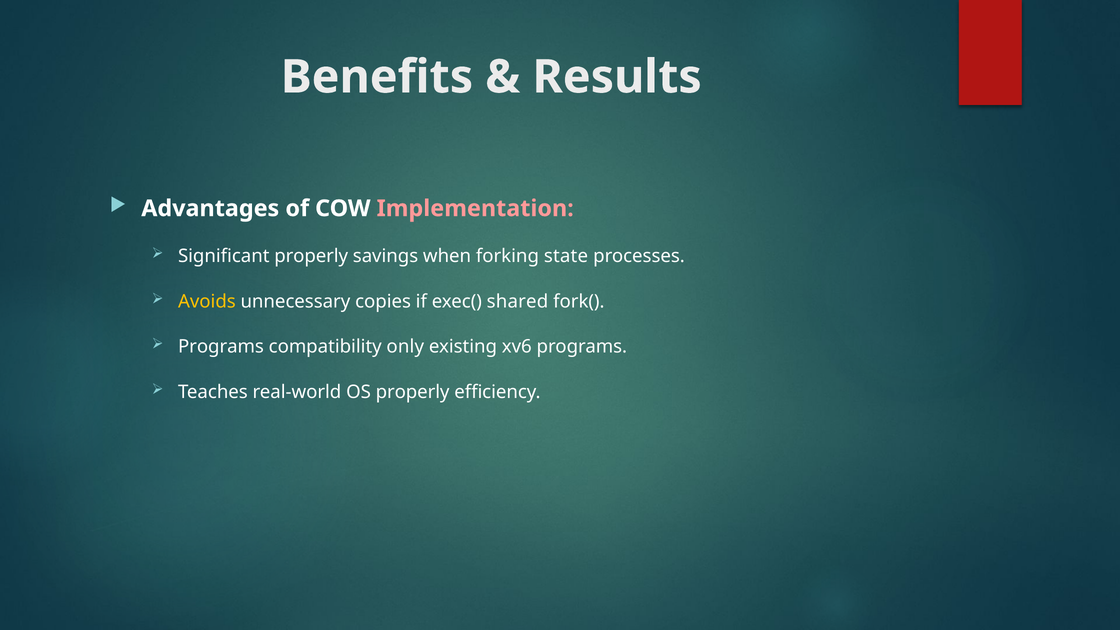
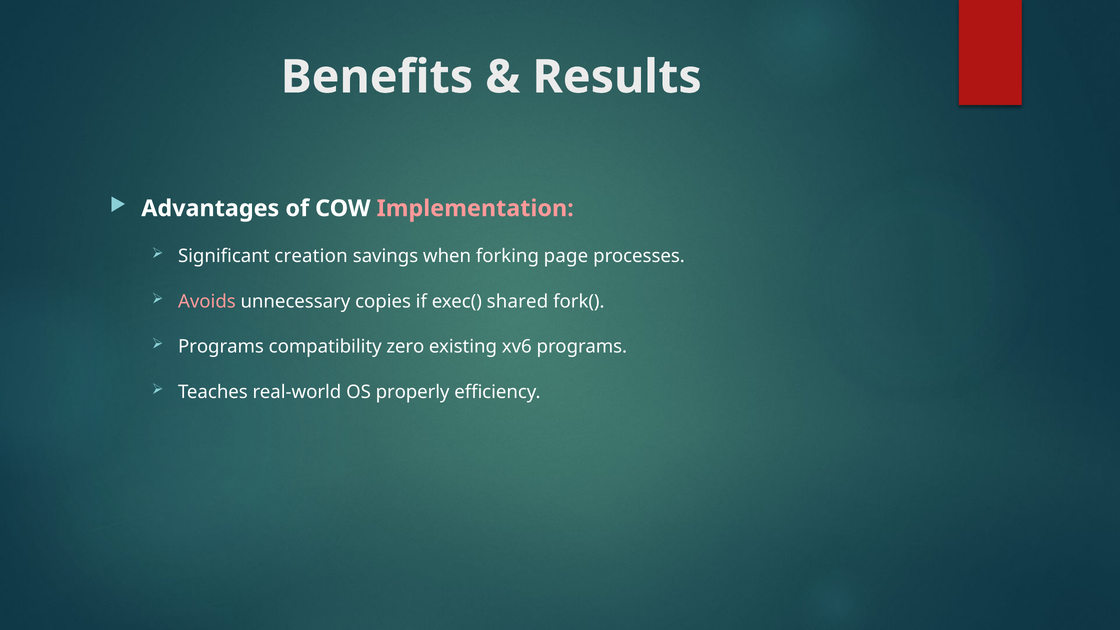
Significant properly: properly -> creation (311, 256)
state: state -> page (566, 256)
Avoids colour: yellow -> pink (207, 301)
only: only -> zero (405, 347)
